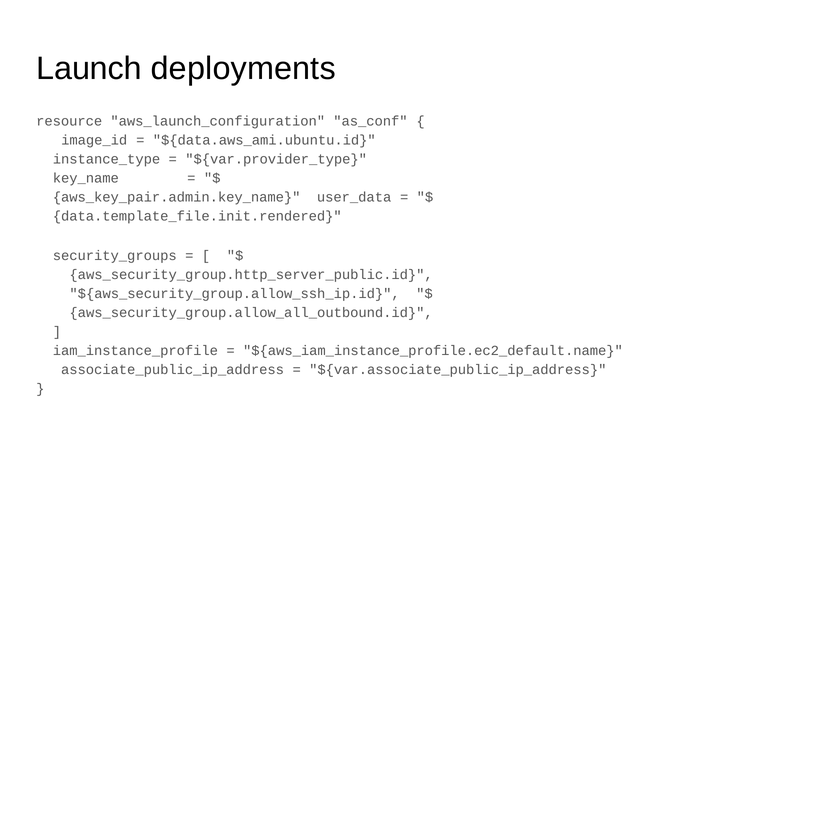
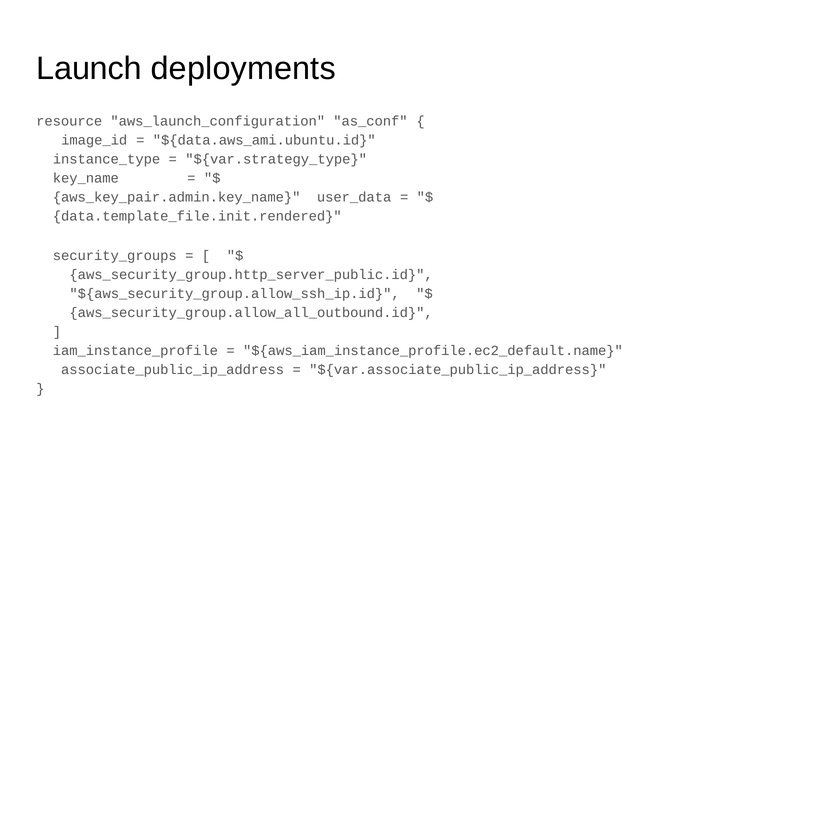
${var.provider_type: ${var.provider_type -> ${var.strategy_type (276, 159)
